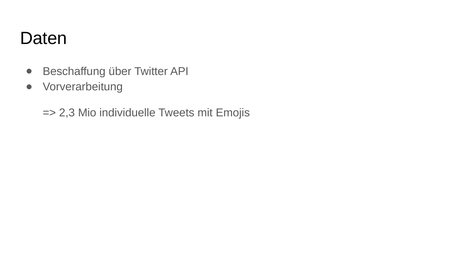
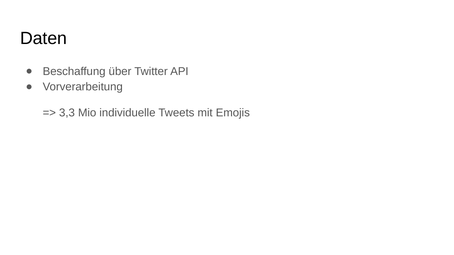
2,3: 2,3 -> 3,3 (67, 113)
